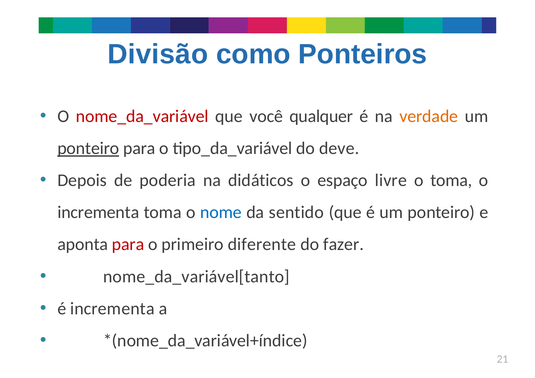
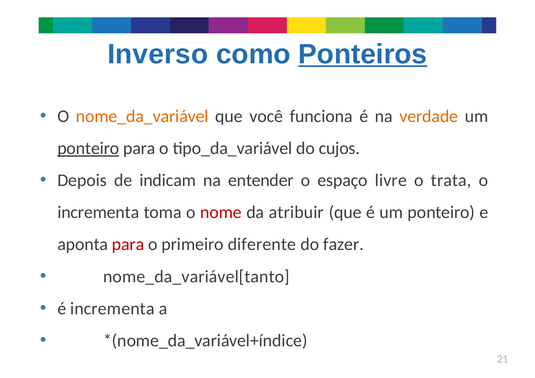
Divisão: Divisão -> Inverso (158, 54)
Ponteiros underline: none -> present (363, 54)
nome_da_variável colour: red -> orange (142, 116)
qualquer: qualquer -> funciona (321, 116)
deve: deve -> cujos (339, 148)
poderia: poderia -> indicam (168, 180)
didáticos: didáticos -> entender (261, 180)
o toma: toma -> trata (451, 180)
nome colour: blue -> red (221, 212)
sentido: sentido -> atribuir (296, 212)
